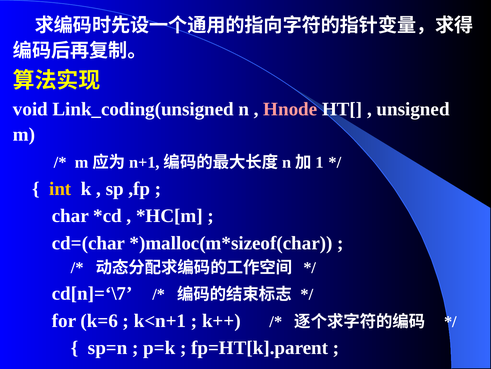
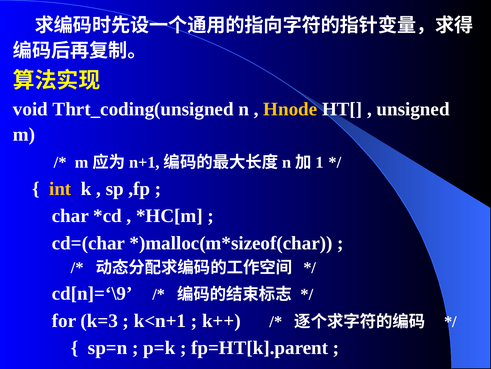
Link_coding(unsigned: Link_coding(unsigned -> Thrt_coding(unsigned (143, 109)
Hnode colour: pink -> yellow (290, 109)
cd[n]=‘\7: cd[n]=‘\7 -> cd[n]=‘\9 (92, 293)
k=6: k=6 -> k=3 (99, 320)
